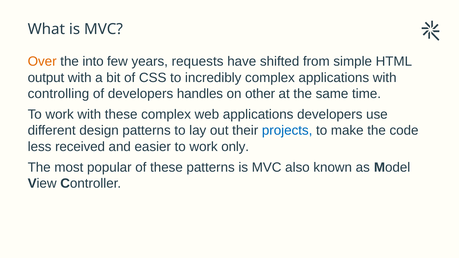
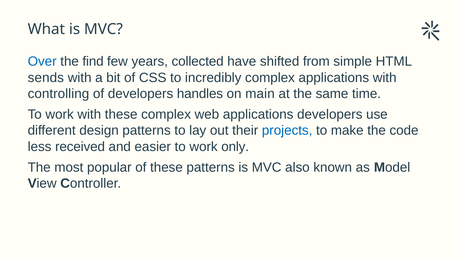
Over colour: orange -> blue (42, 62)
into: into -> find (93, 62)
requests: requests -> collected (198, 62)
output: output -> sends (46, 78)
other: other -> main (260, 94)
